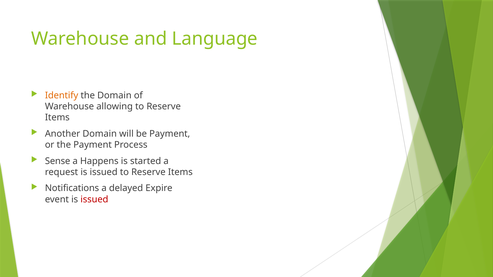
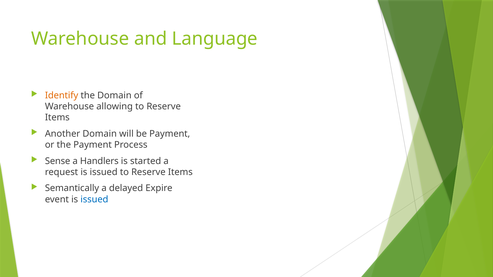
Happens: Happens -> Handlers (99, 161)
Notifications: Notifications -> Semantically (72, 188)
issued colour: red -> blue (94, 200)
